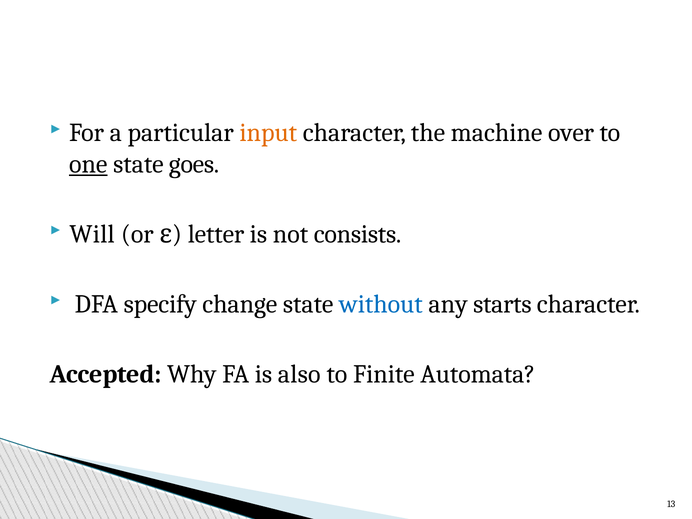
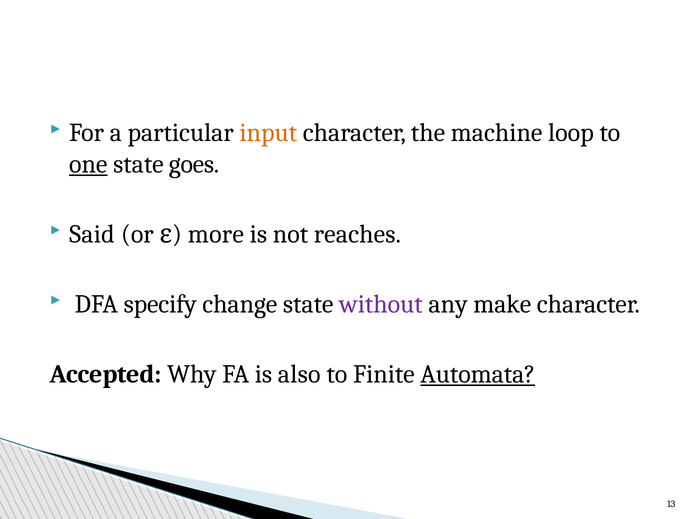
over: over -> loop (571, 133)
Will: Will -> Said (92, 234)
letter: letter -> more (216, 234)
consists: consists -> reaches (357, 234)
without colour: blue -> purple (381, 304)
starts: starts -> make (502, 304)
Automata underline: none -> present (478, 374)
